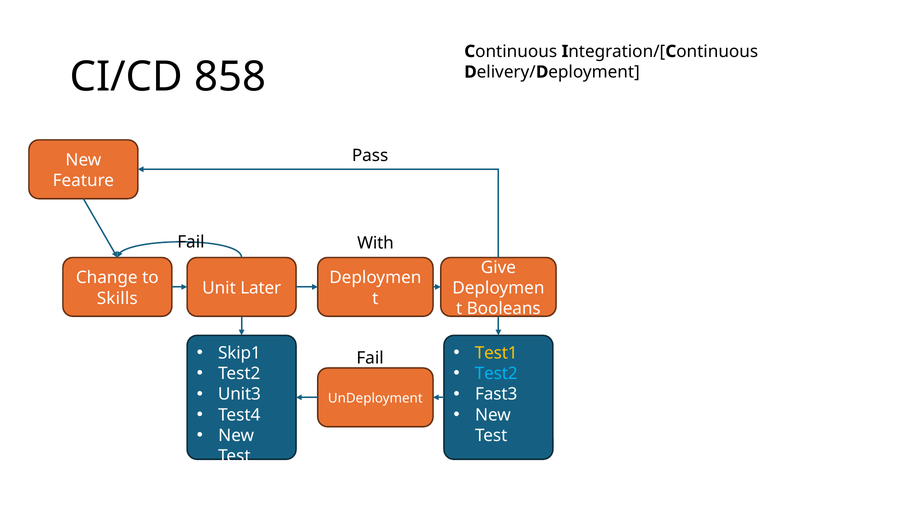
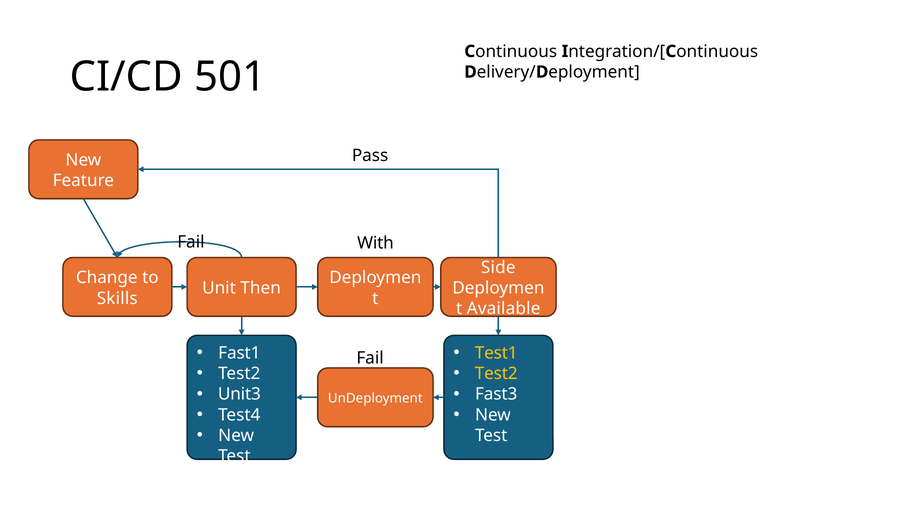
858: 858 -> 501 (230, 77)
Give: Give -> Side (498, 267)
Later: Later -> Then (261, 288)
Booleans: Booleans -> Available (504, 308)
Skip1: Skip1 -> Fast1 (239, 353)
Test2 colour: light blue -> yellow (496, 374)
